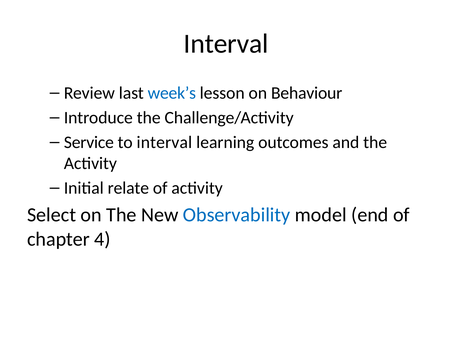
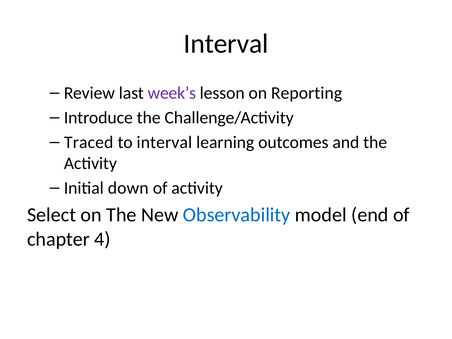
week’s colour: blue -> purple (172, 93)
Behaviour: Behaviour -> Reporting (307, 93)
Service: Service -> Traced (89, 142)
relate: relate -> down (128, 188)
